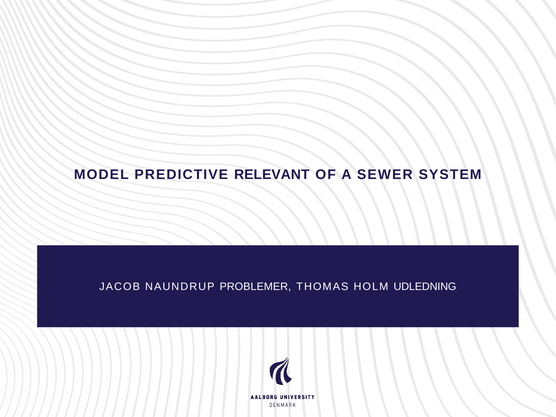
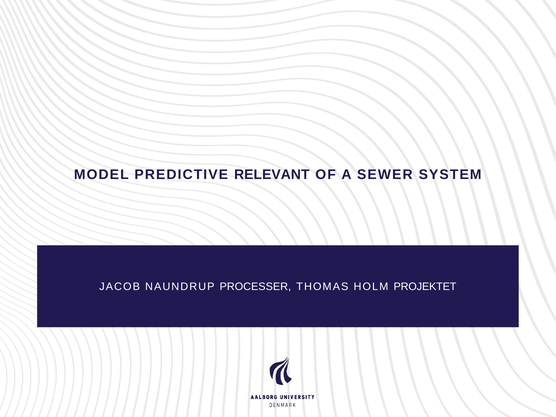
PROBLEMER: PROBLEMER -> PROCESSER (255, 287)
UDLEDNING: UDLEDNING -> PROJEKTET (425, 287)
